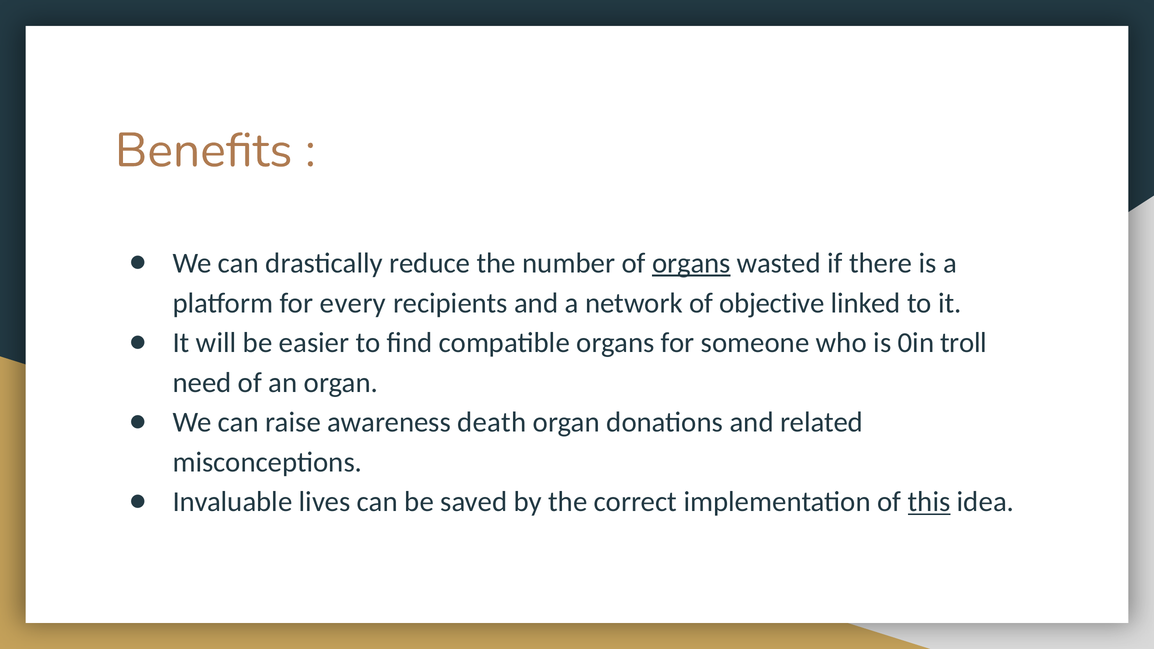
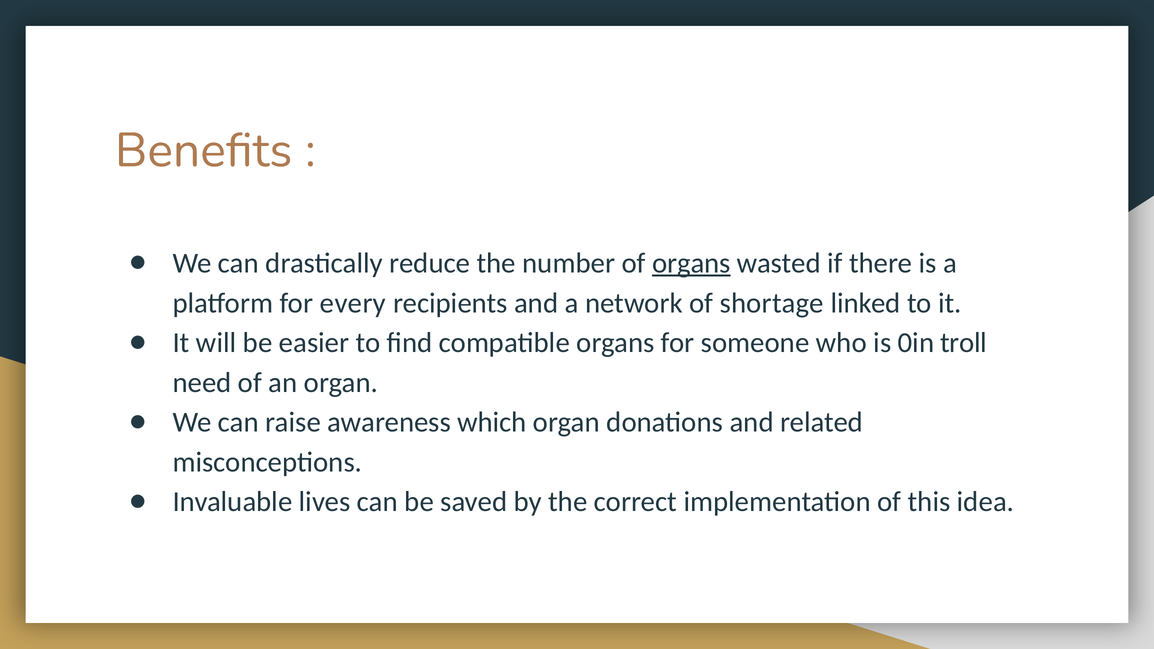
objective: objective -> shortage (772, 303)
death: death -> which (492, 422)
this underline: present -> none (929, 502)
